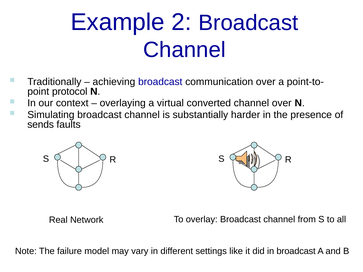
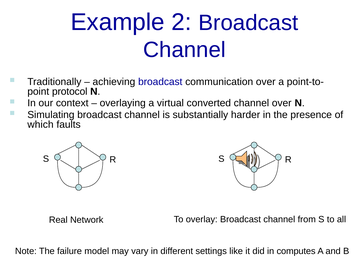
sends: sends -> which (41, 125)
in broadcast: broadcast -> computes (296, 251)
